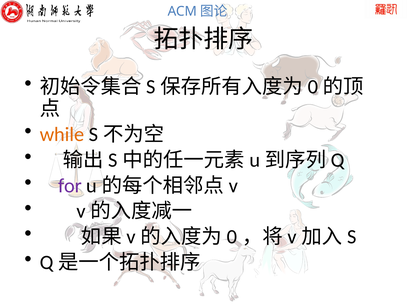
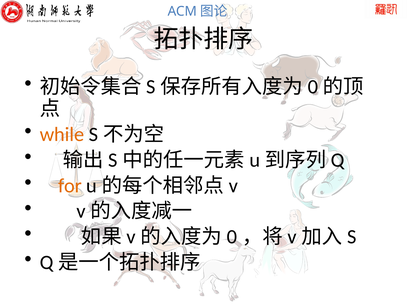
for colour: purple -> orange (70, 186)
